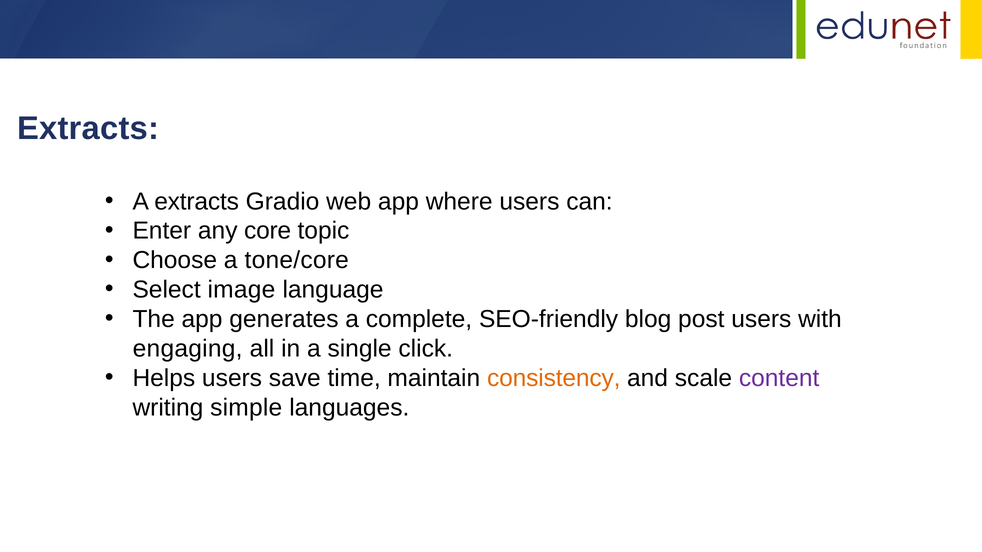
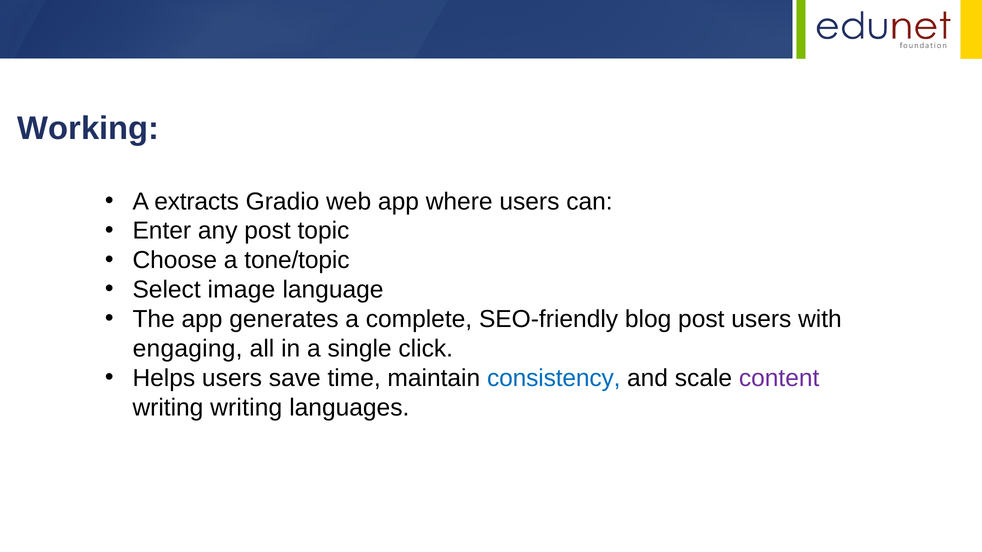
Extracts: Extracts -> Working (88, 129)
any core: core -> post (268, 231)
tone/core: tone/core -> tone/topic (297, 260)
consistency colour: orange -> blue (554, 378)
writing simple: simple -> writing (246, 408)
